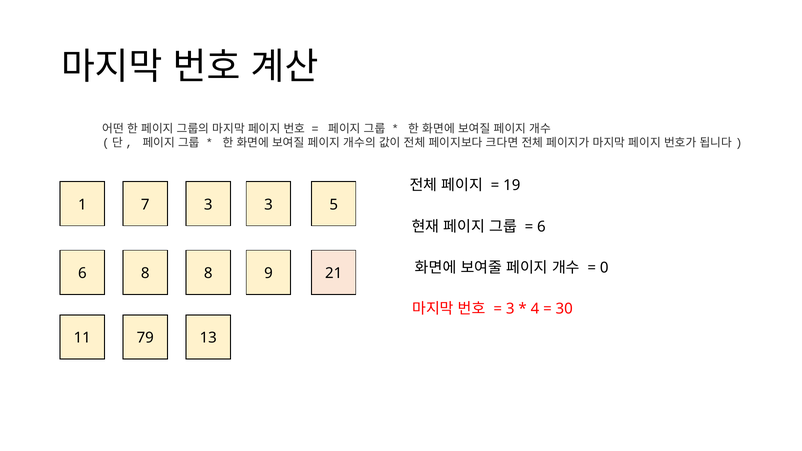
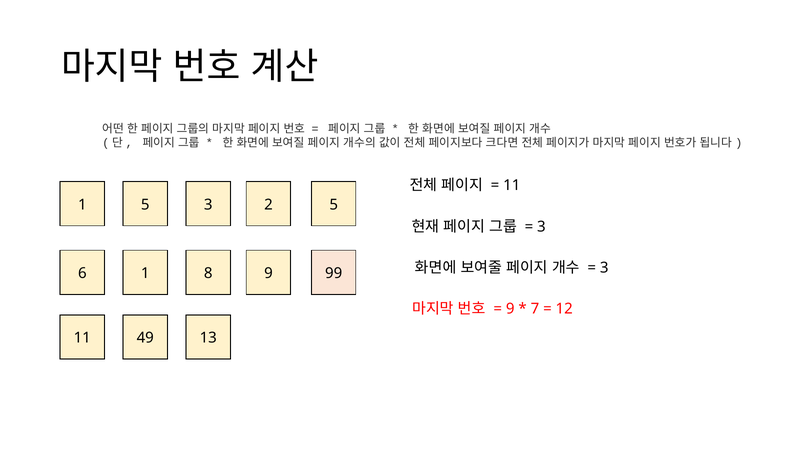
19: 19 -> 11 (512, 186)
1 7: 7 -> 5 (145, 205)
3 3: 3 -> 2 (268, 205)
6: 6 -> 3 (541, 227)
0: 0 -> 3 (604, 268)
6 8: 8 -> 1 (145, 273)
21: 21 -> 99 (334, 273)
3: 3 -> 9 (510, 309)
4: 4 -> 7 (535, 309)
30: 30 -> 12 (564, 309)
79: 79 -> 49 (145, 338)
